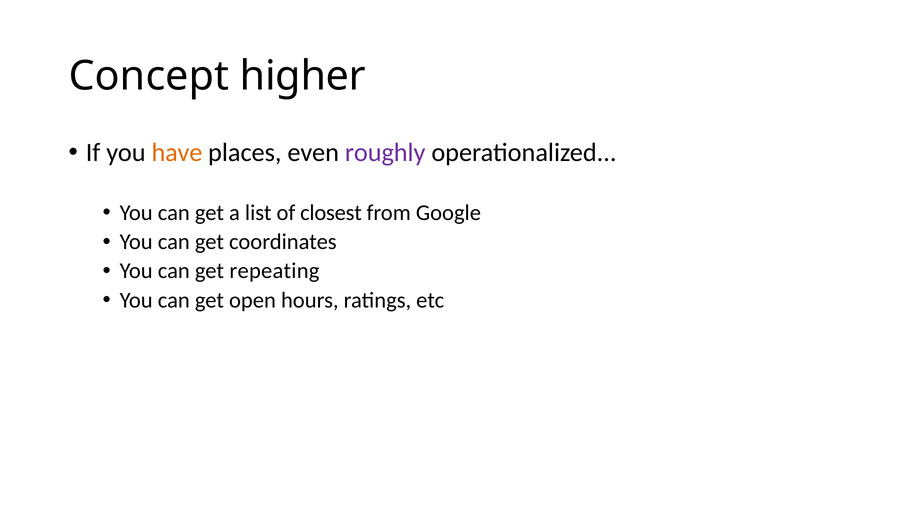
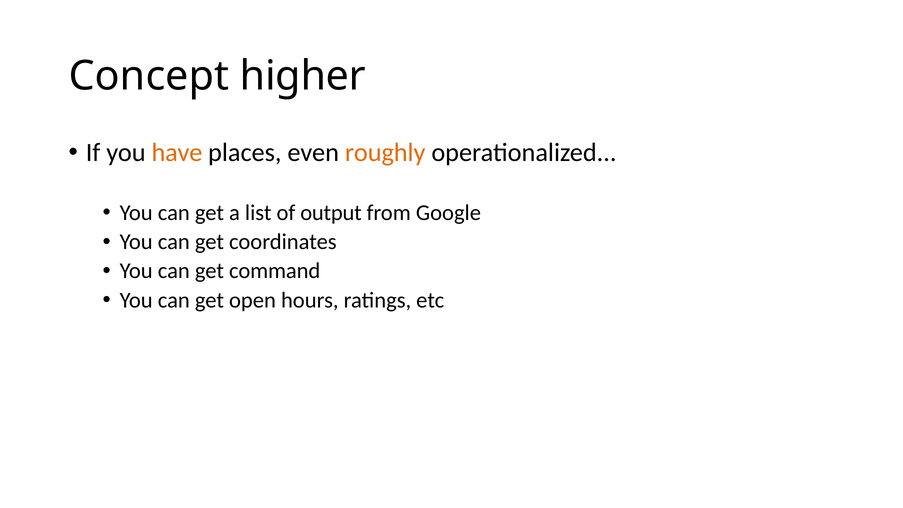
roughly colour: purple -> orange (385, 153)
closest: closest -> output (331, 213)
repeating: repeating -> command (275, 271)
